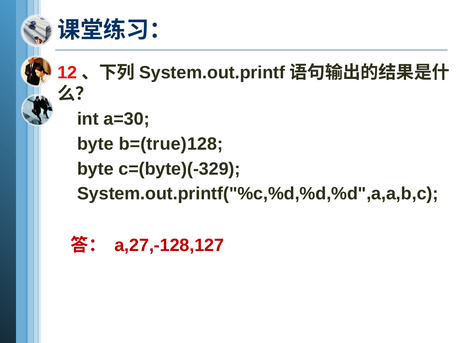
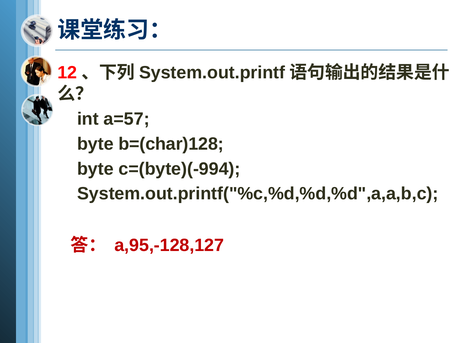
a=30: a=30 -> a=57 (127, 119)
b=(true)128: b=(true)128 -> b=(char)128 (171, 144)
c=(byte)(-329: c=(byte)(-329 -> c=(byte)(-994 (179, 169)
a,27,-128,127: a,27,-128,127 -> a,95,-128,127 (169, 246)
